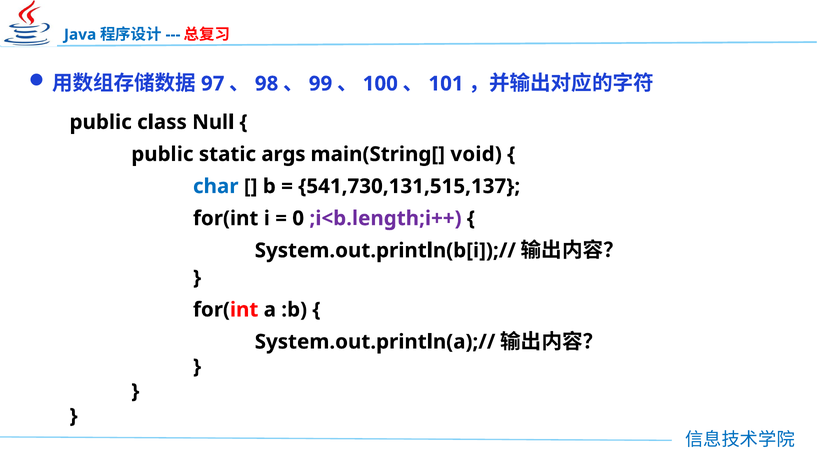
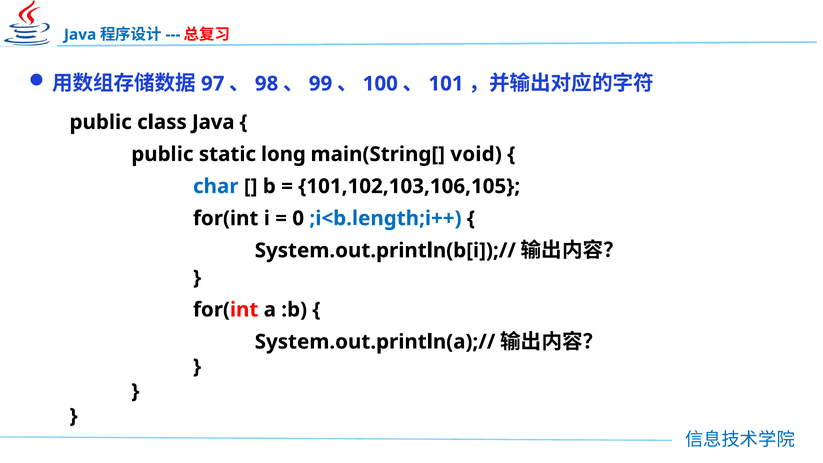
class Null: Null -> Java (213, 122)
args: args -> long (283, 154)
541,730,131,515,137: 541,730,131,515,137 -> 101,102,103,106,105 (409, 186)
;i<b.length;i++ colour: purple -> blue (385, 218)
